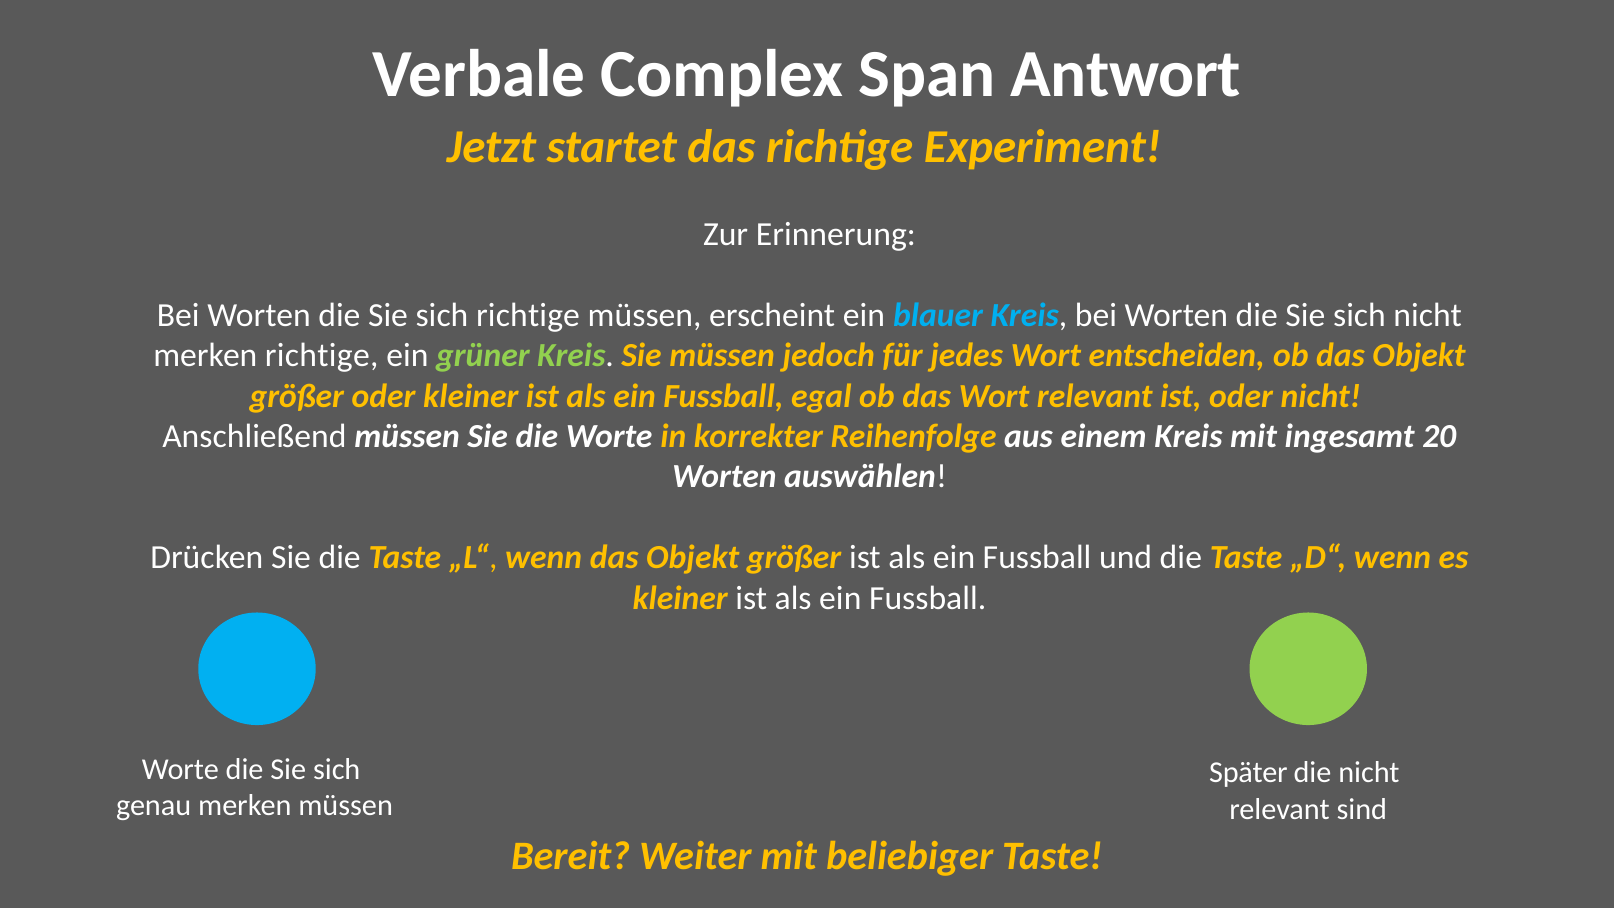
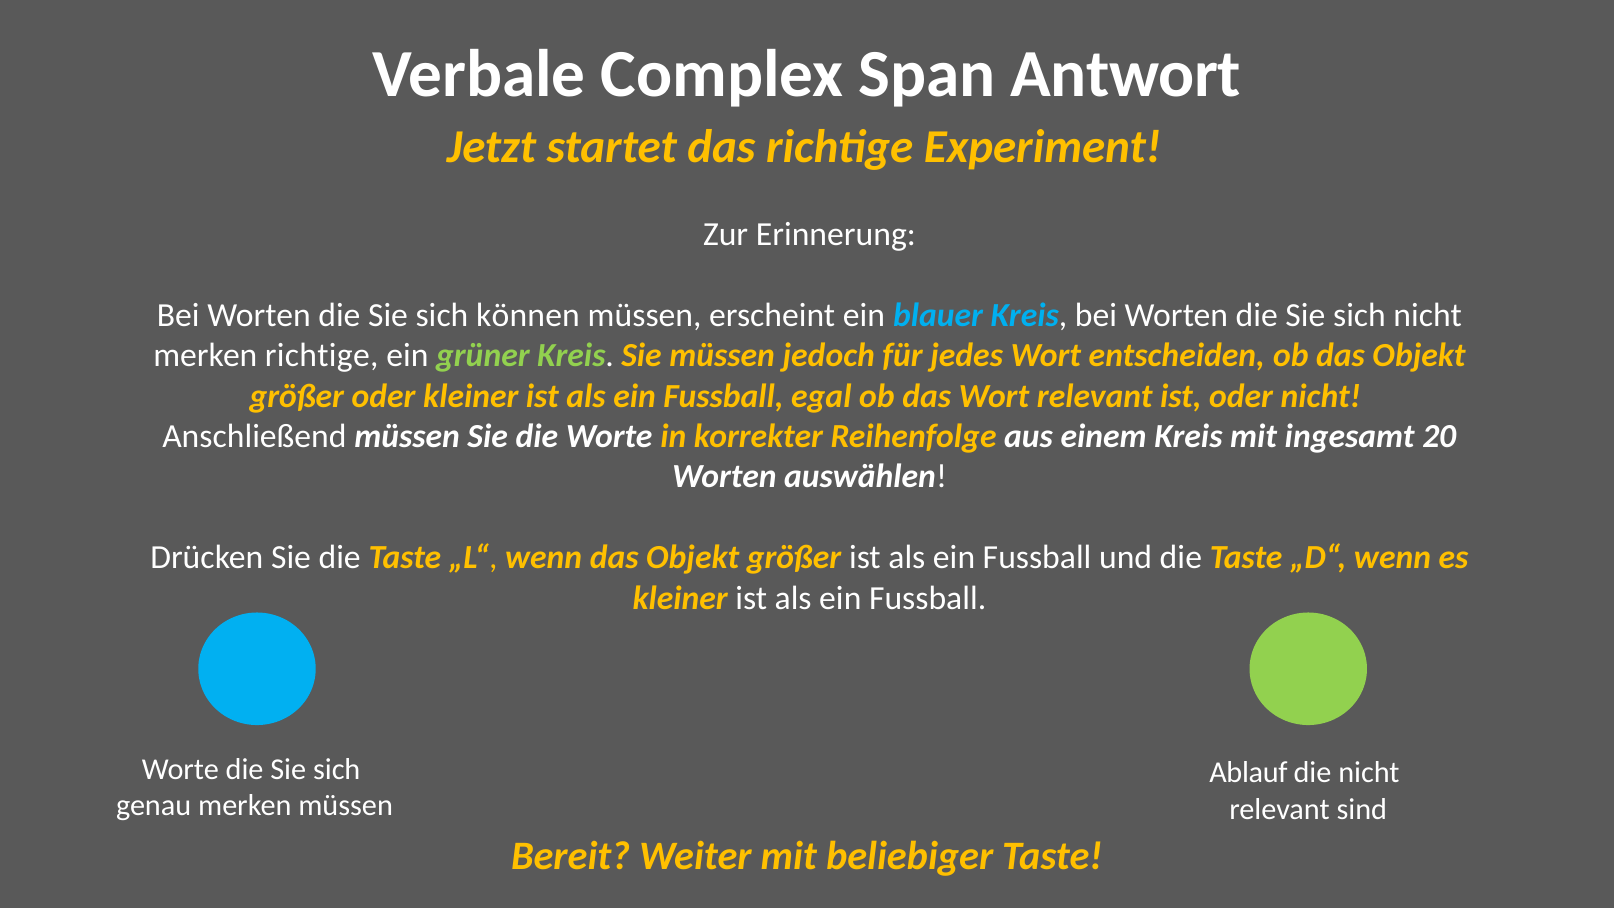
sich richtige: richtige -> können (528, 315)
Später: Später -> Ablauf (1248, 773)
